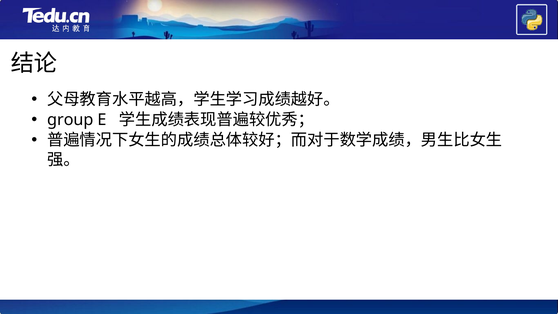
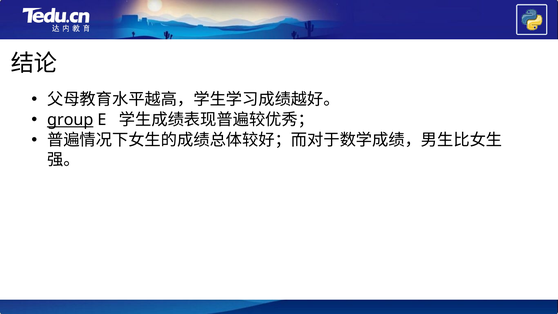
group underline: none -> present (70, 120)
